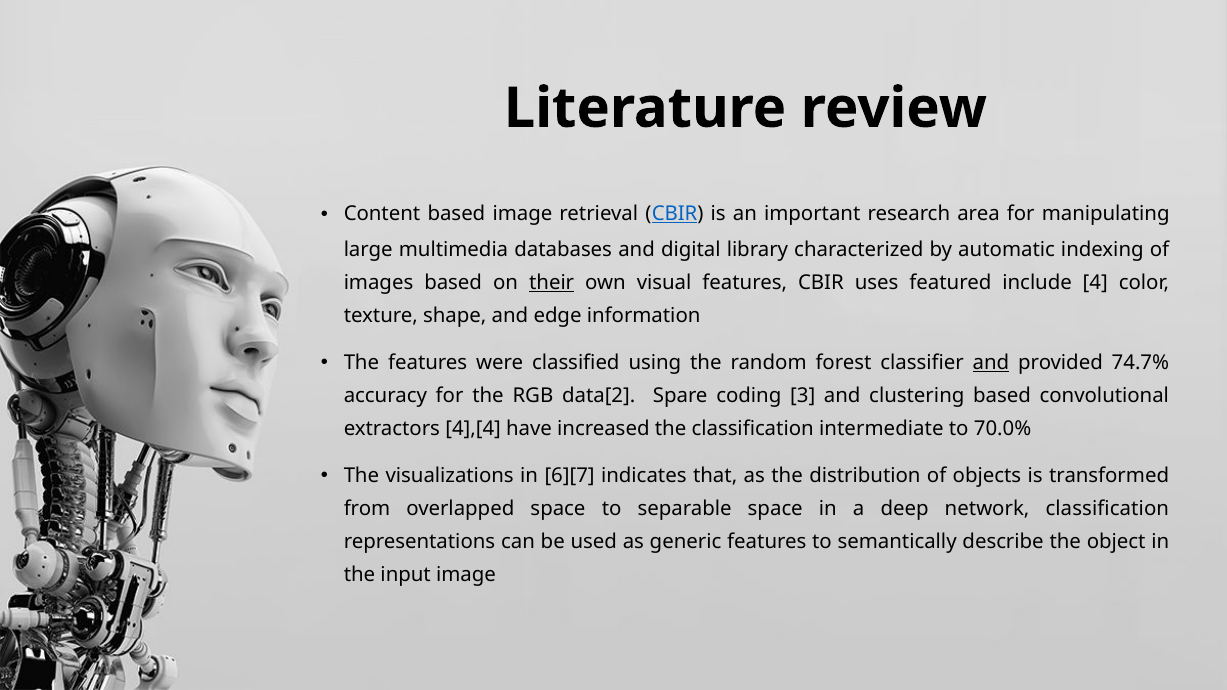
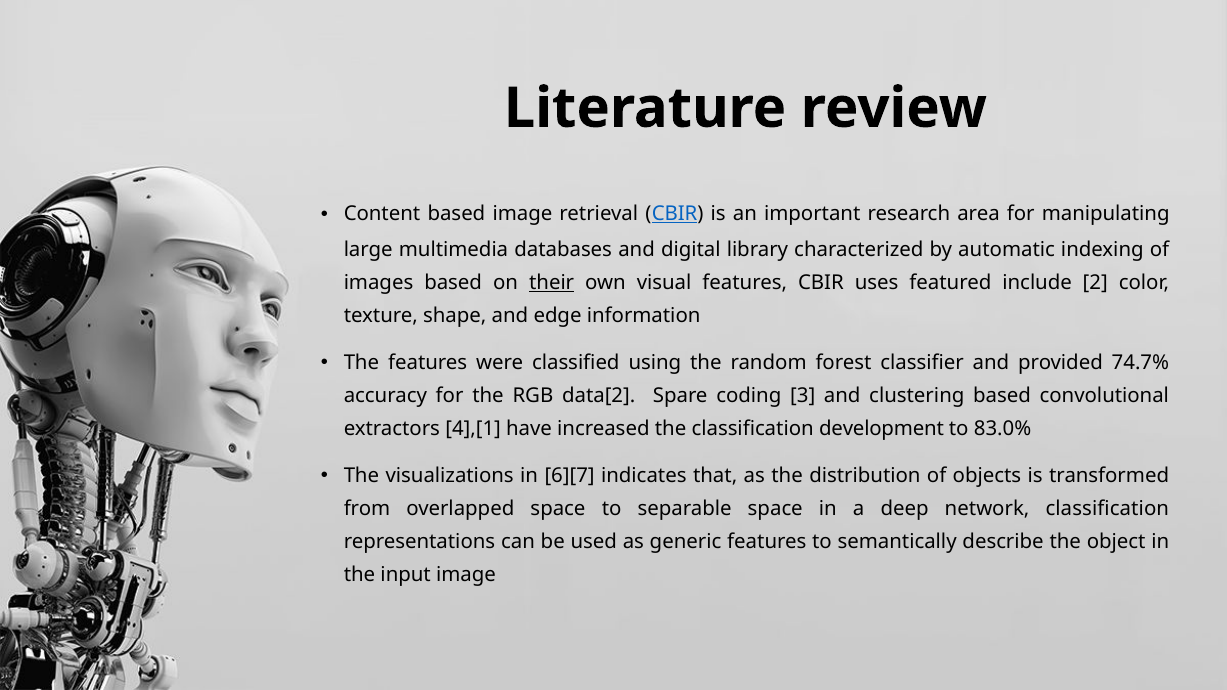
4: 4 -> 2 (1095, 283)
and underline: present -> none (991, 363)
4],[4: 4],[4 -> 4],[1 (473, 429)
intermediate: intermediate -> development (881, 429)
70.0%: 70.0% -> 83.0% (1003, 429)
